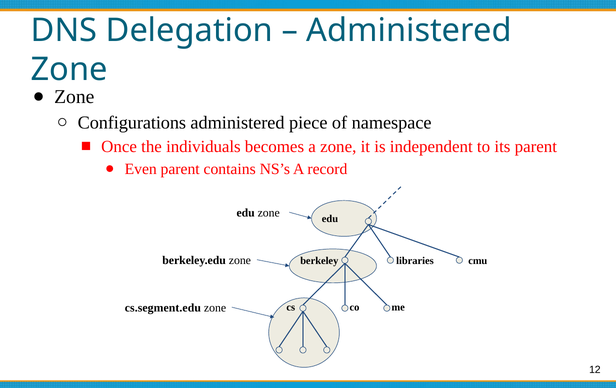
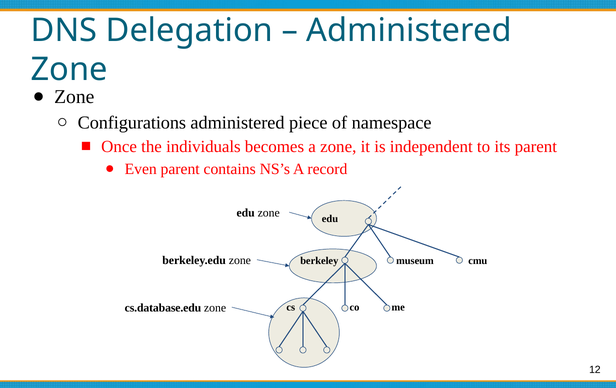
libraries: libraries -> museum (415, 261)
cs.segment.edu: cs.segment.edu -> cs.database.edu (163, 308)
